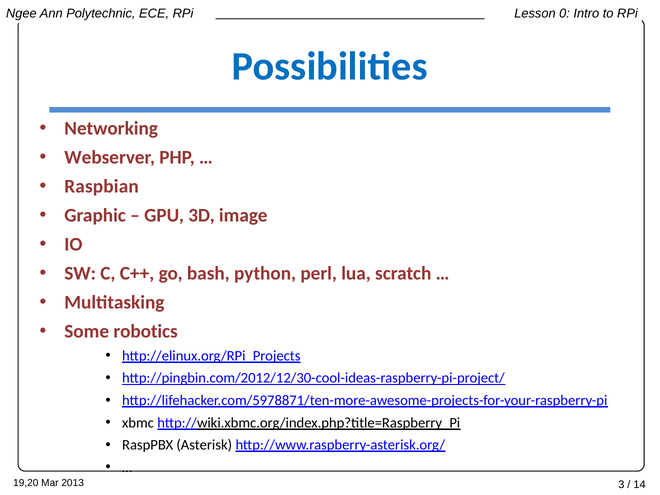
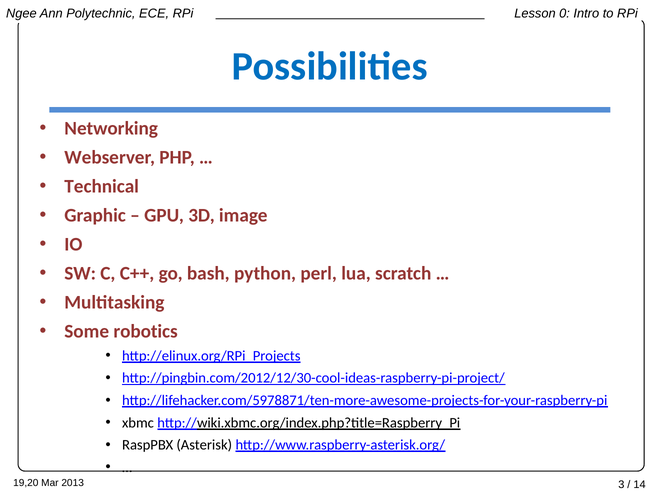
Raspbian: Raspbian -> Technical (102, 187)
